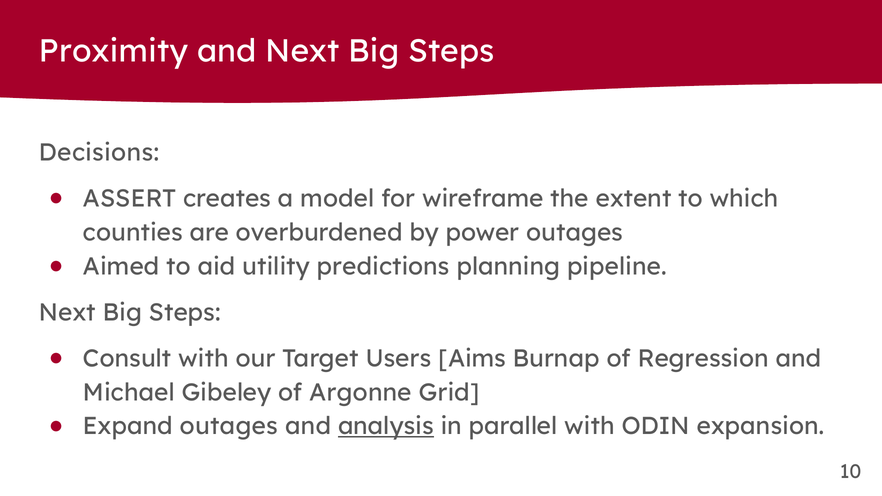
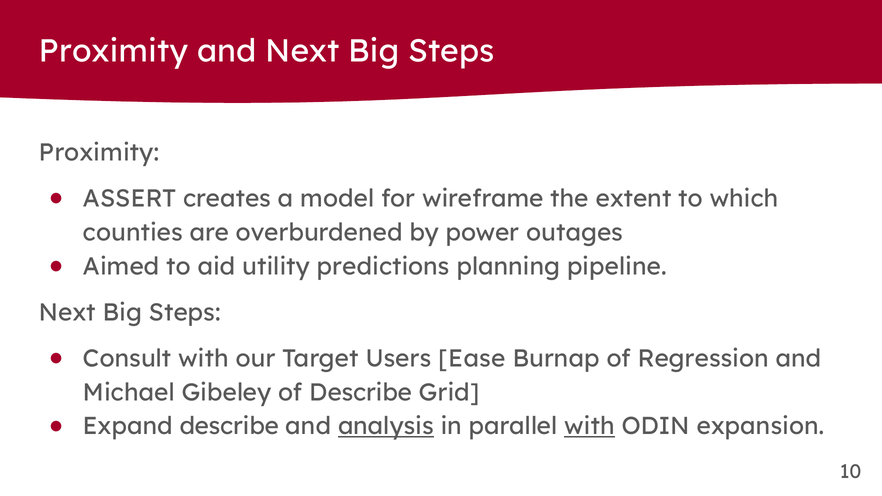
Decisions: Decisions -> Proximity (99, 153)
Aims: Aims -> Ease (472, 359)
of Argonne: Argonne -> Describe (361, 393)
Expand outages: outages -> describe (229, 426)
with underline: none -> present (589, 426)
